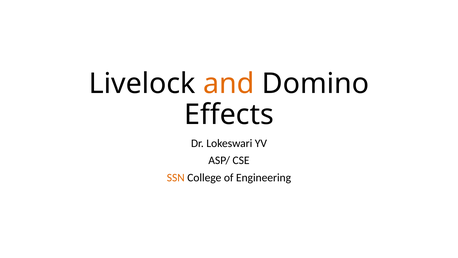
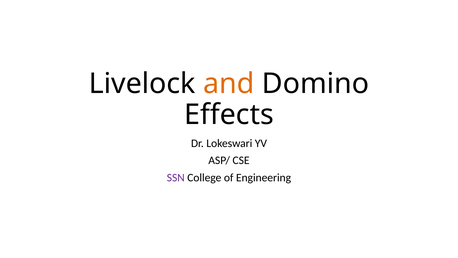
SSN colour: orange -> purple (176, 177)
